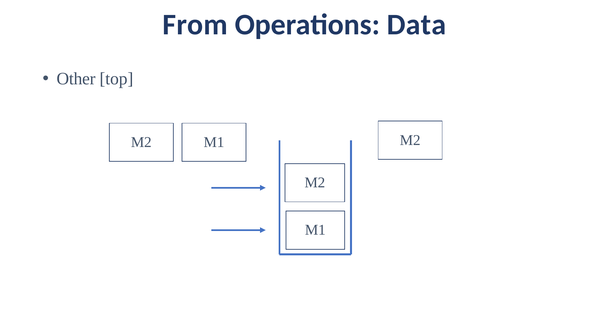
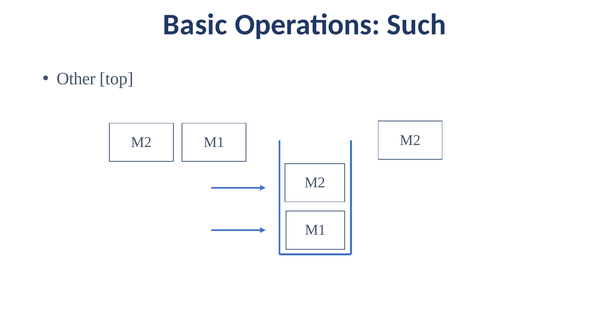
From: From -> Basic (195, 25)
Data: Data -> Such (416, 25)
